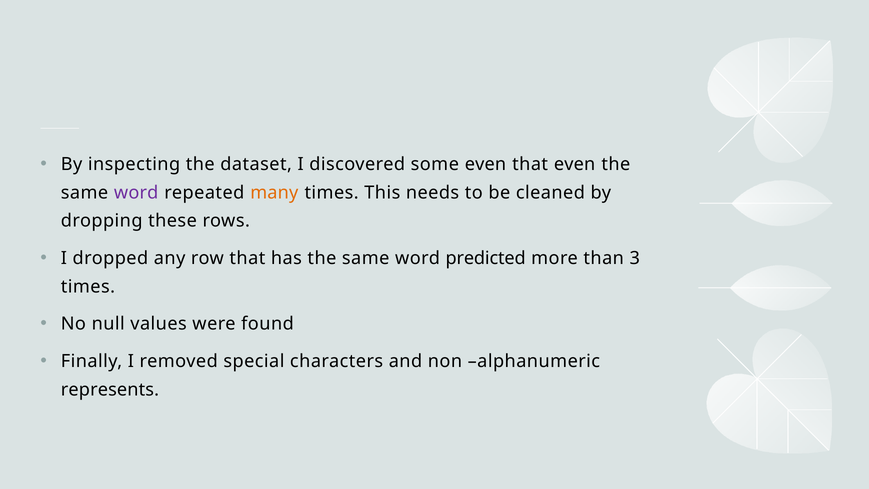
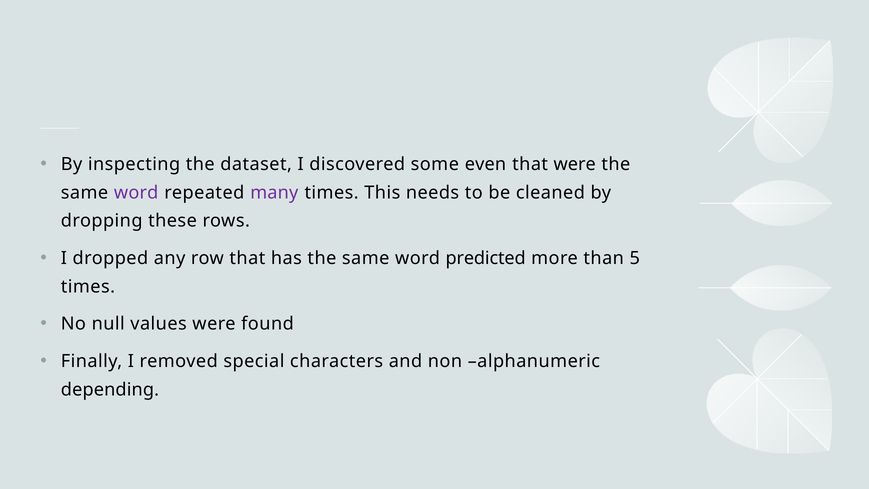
that even: even -> were (575, 164)
many colour: orange -> purple (274, 193)
3: 3 -> 5 (635, 258)
represents: represents -> depending (110, 389)
